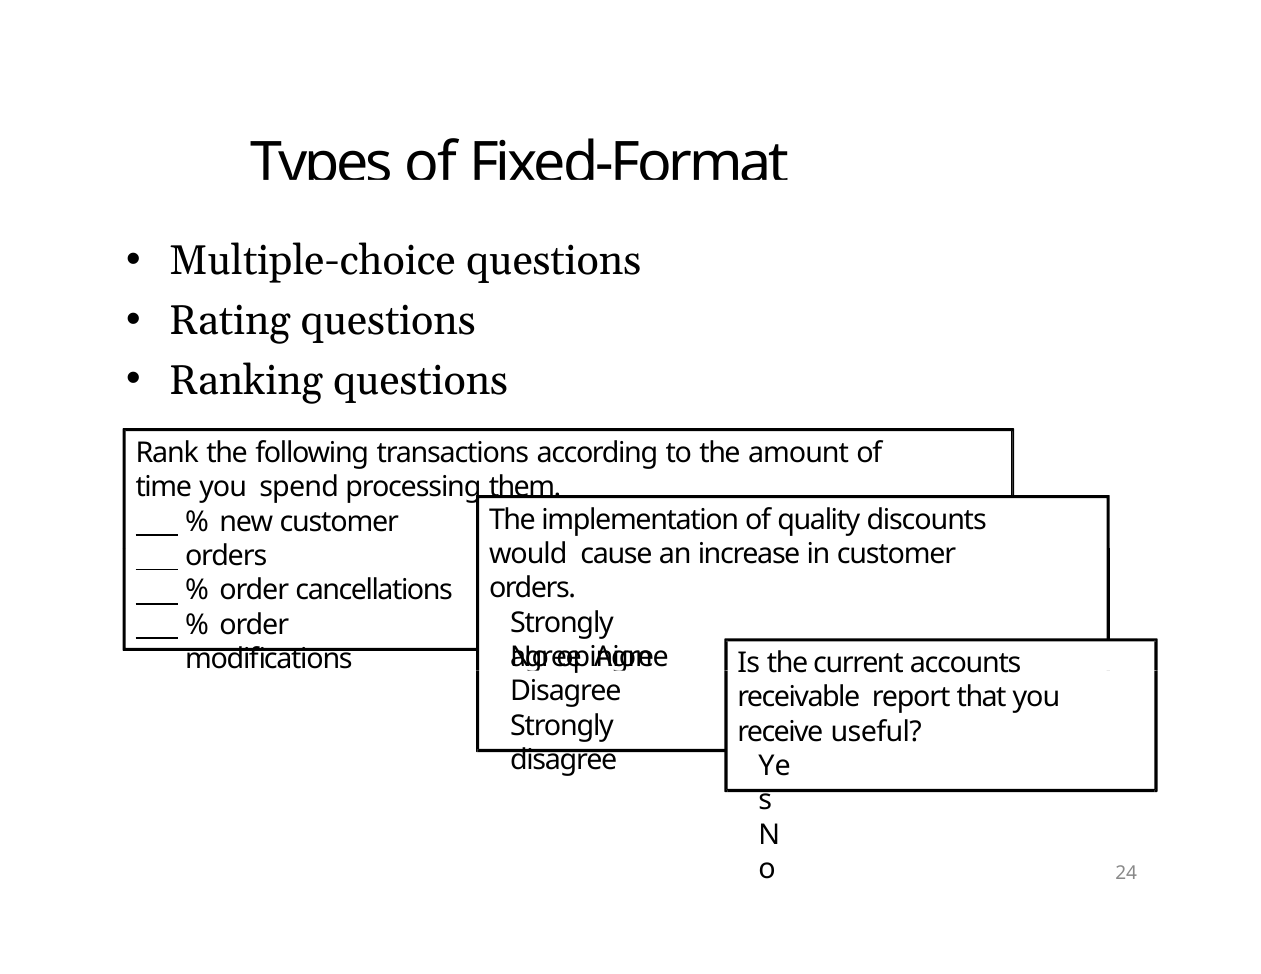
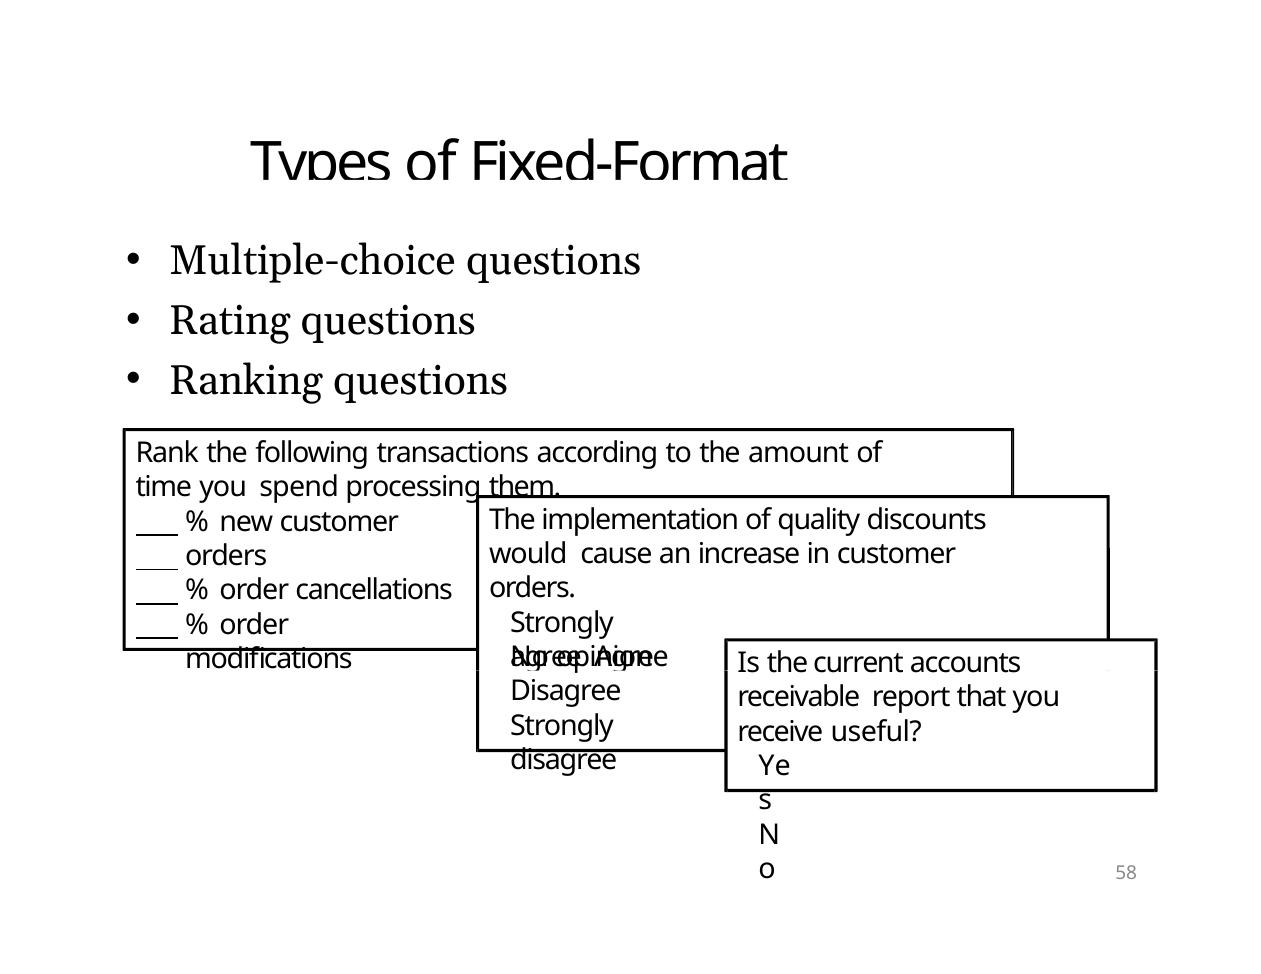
24: 24 -> 58 (1126, 874)
